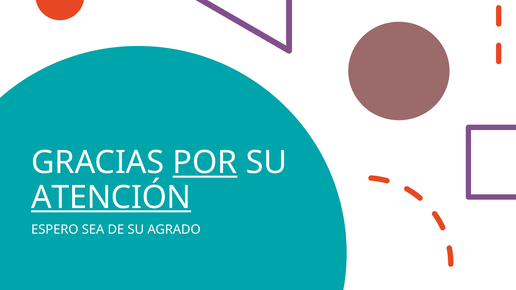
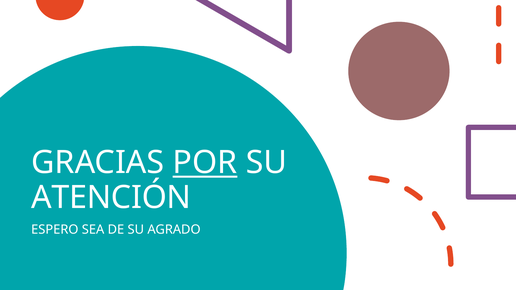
ATENCIÓN underline: present -> none (111, 198)
